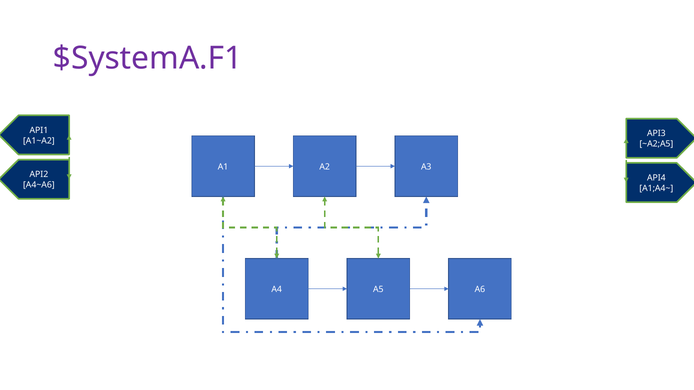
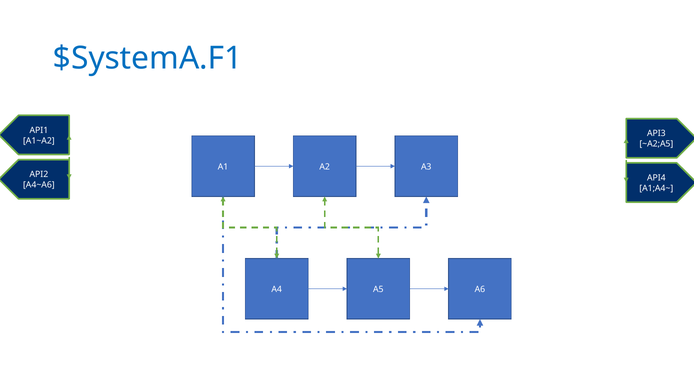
$SystemA.F1 colour: purple -> blue (148, 58)
